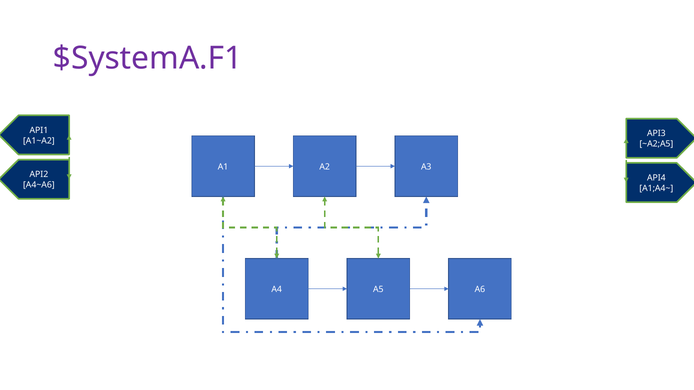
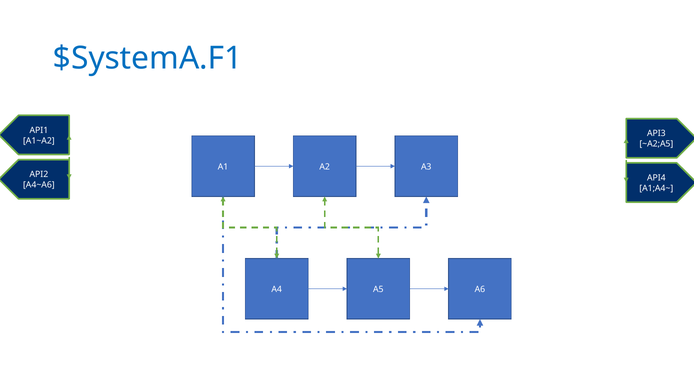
$SystemA.F1 colour: purple -> blue (148, 58)
